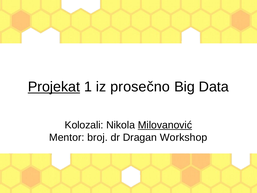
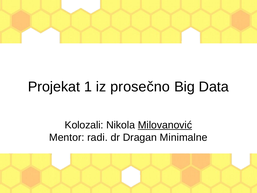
Projekat underline: present -> none (54, 87)
broj: broj -> radi (98, 137)
Workshop: Workshop -> Minimalne (184, 137)
